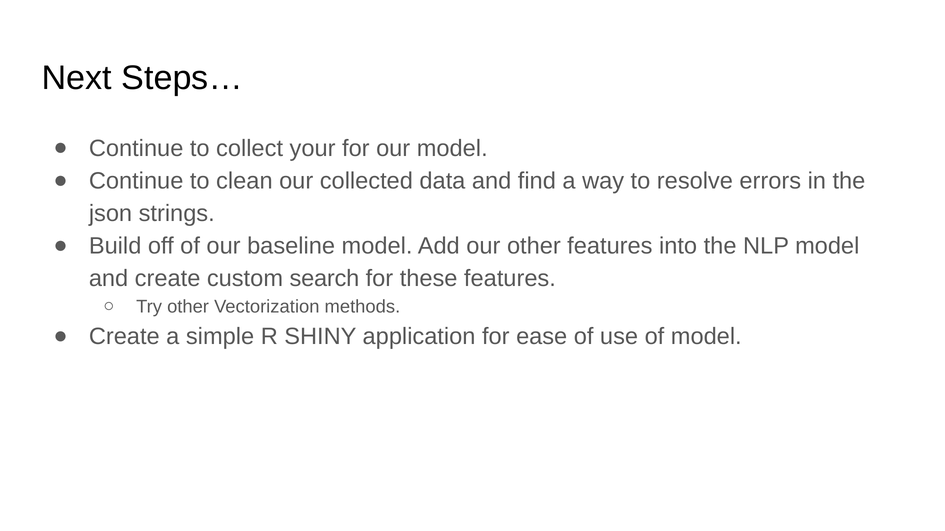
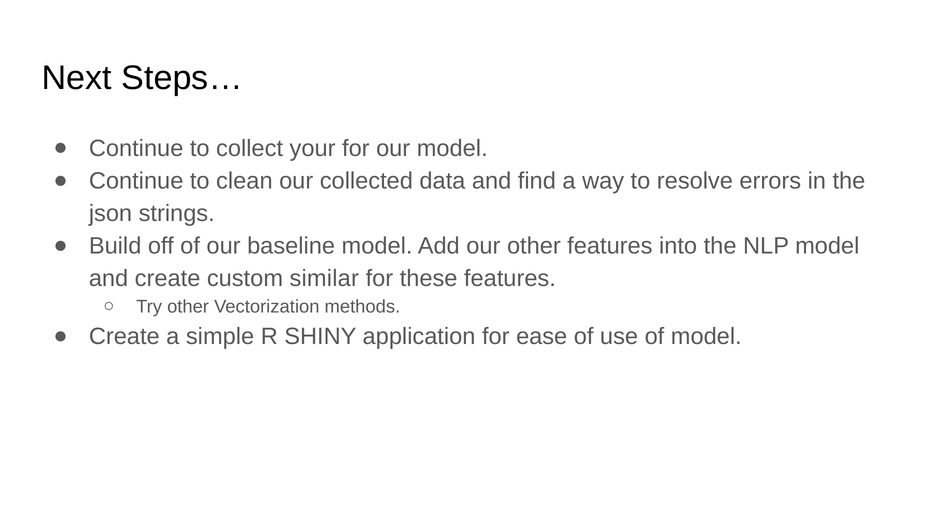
search: search -> similar (324, 279)
